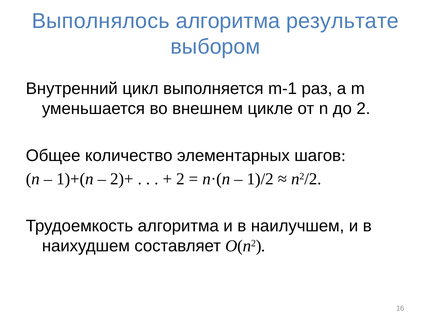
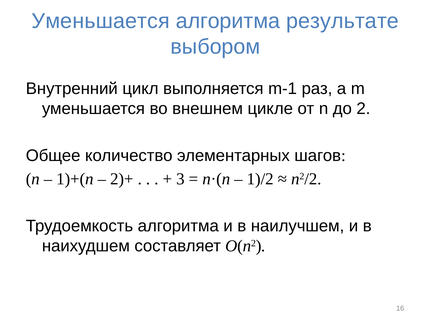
Выполнялось: Выполнялось -> Уменьшается (101, 21)
2: 2 -> 3 (180, 179)
